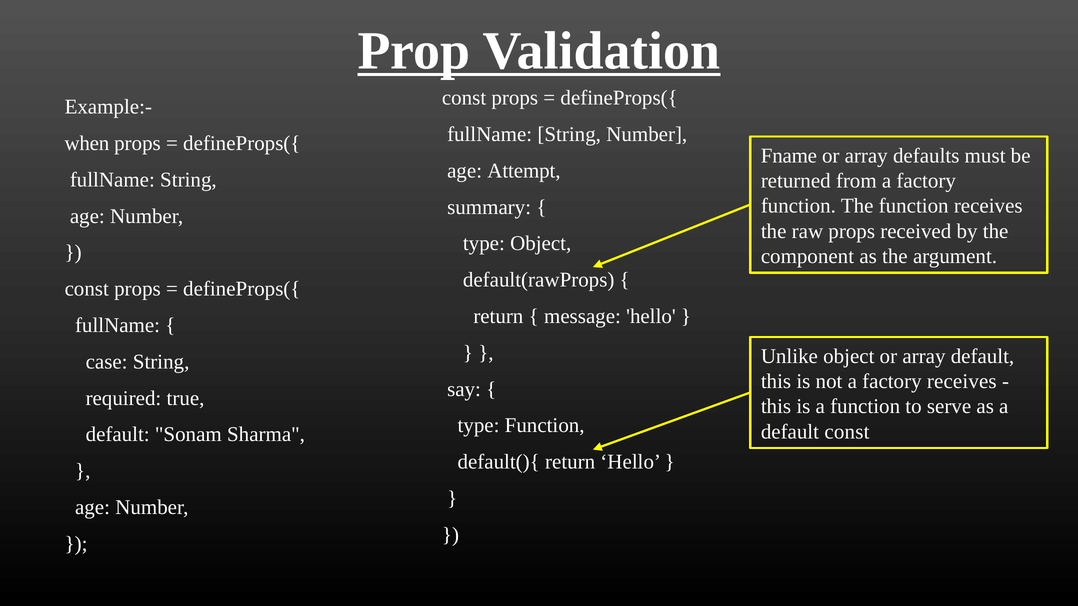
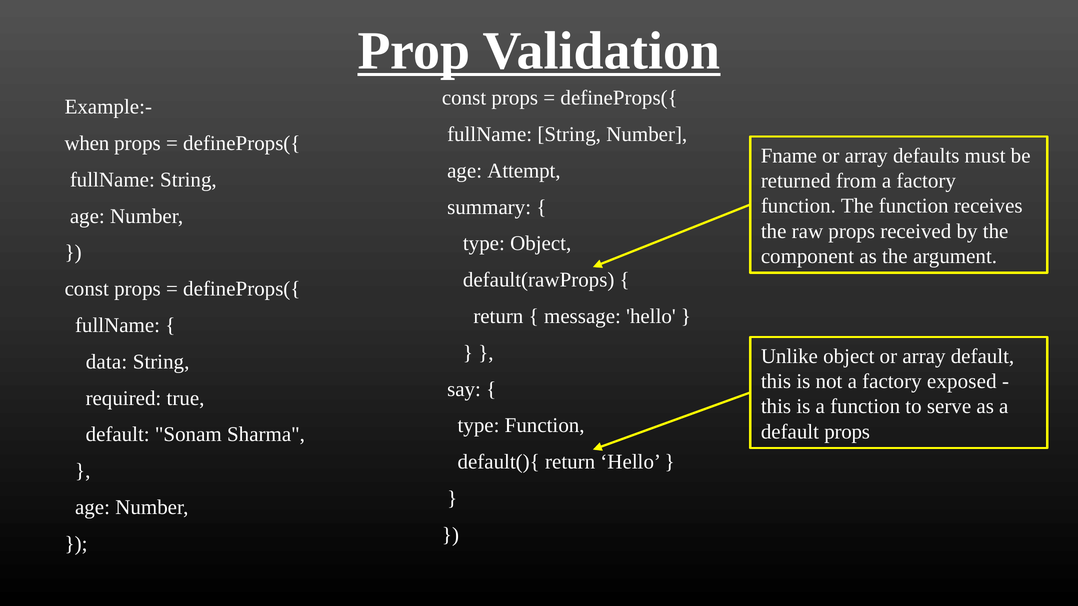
case: case -> data (107, 362)
factory receives: receives -> exposed (962, 382)
default const: const -> props (847, 432)
